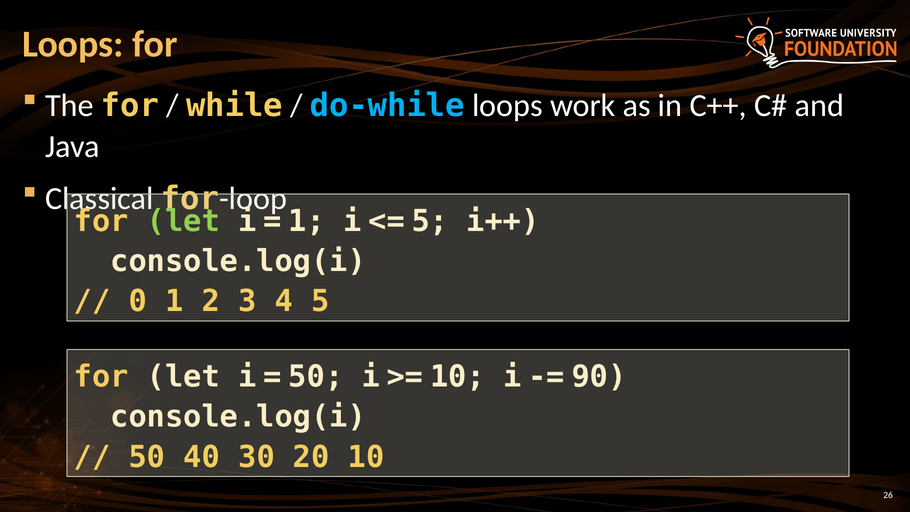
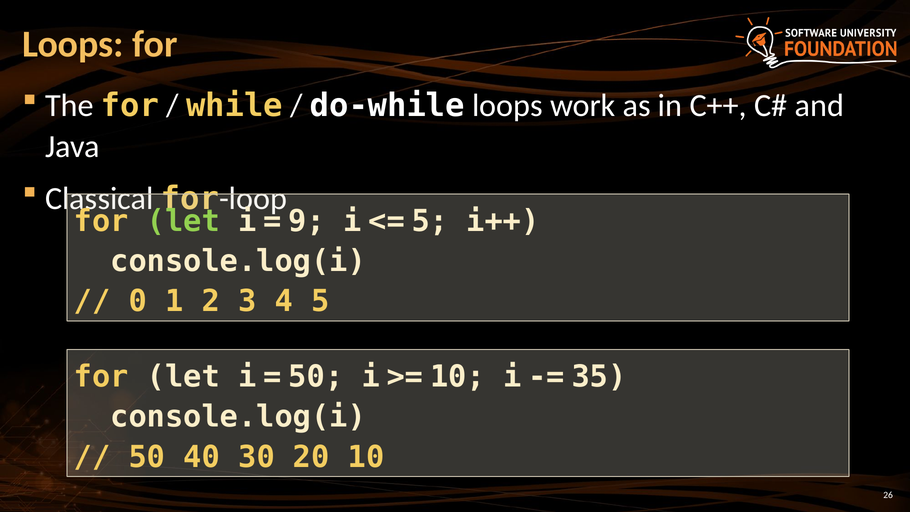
do-while colour: light blue -> white (387, 106)
1: 1 -> 9 (307, 221)
90: 90 -> 35 (599, 377)
